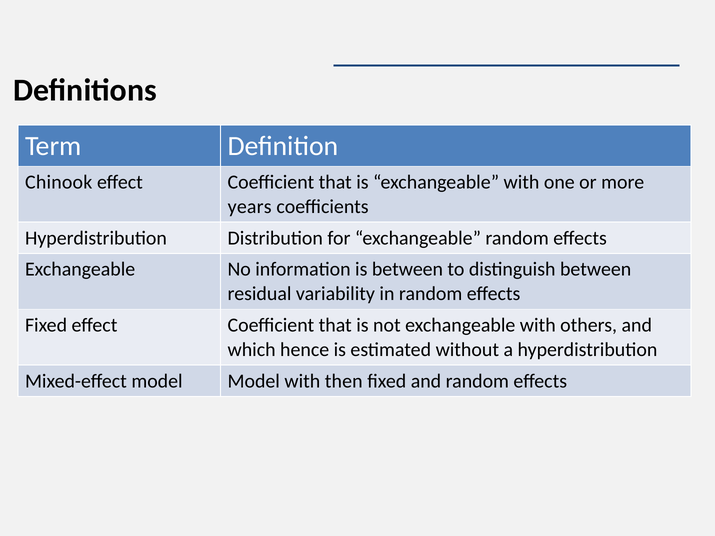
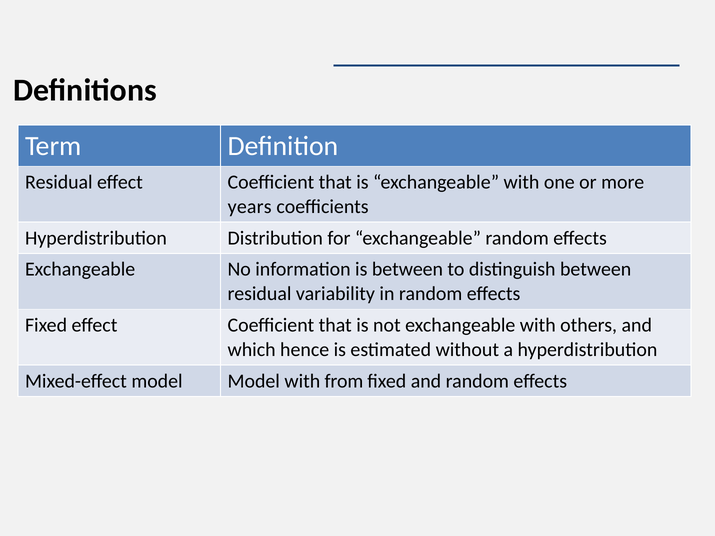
Chinook: Chinook -> Residual (59, 182)
then: then -> from (344, 381)
